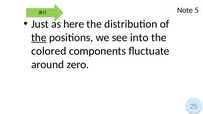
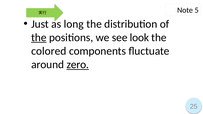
here: here -> long (74, 24)
into: into -> look (139, 38)
zero underline: none -> present (78, 65)
